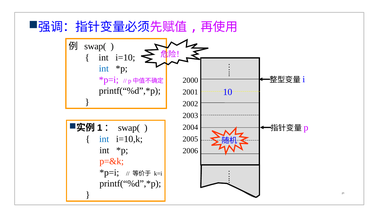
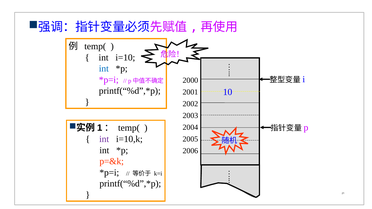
swap(: swap( -> temp( (95, 46)
swap(: swap( -> temp( (129, 128)
int colour: blue -> purple (104, 139)
